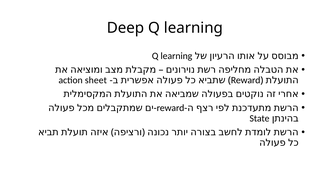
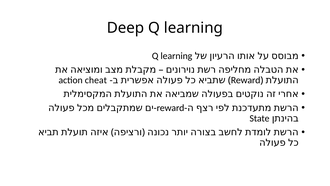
sheet: sheet -> cheat (96, 80)
